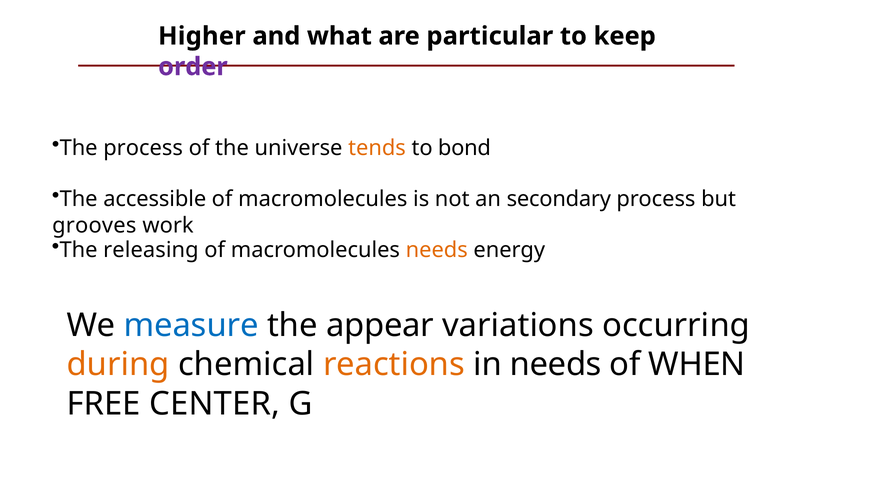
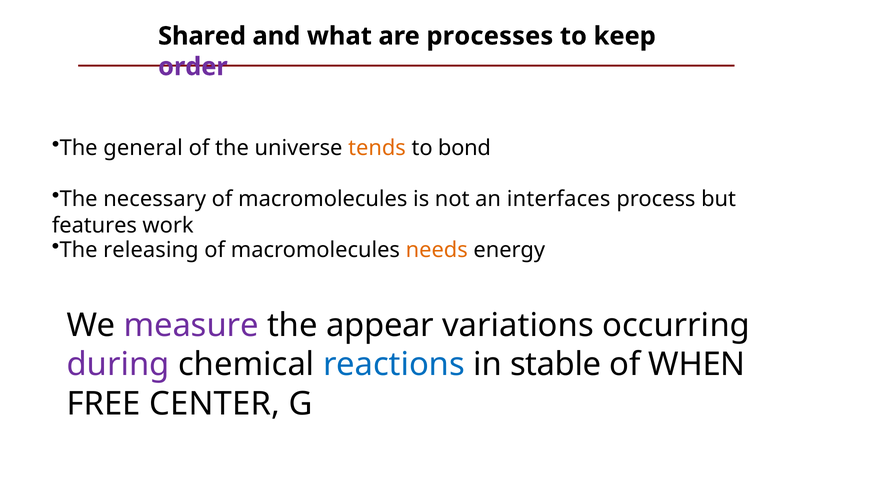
Higher: Higher -> Shared (202, 36)
particular: particular -> processes (490, 36)
The process: process -> general (143, 148)
accessible: accessible -> necessary (155, 199)
secondary: secondary -> interfaces (559, 199)
grooves: grooves -> features (94, 225)
measure colour: blue -> purple (191, 325)
during colour: orange -> purple (118, 365)
reactions colour: orange -> blue (394, 365)
in needs: needs -> stable (556, 365)
